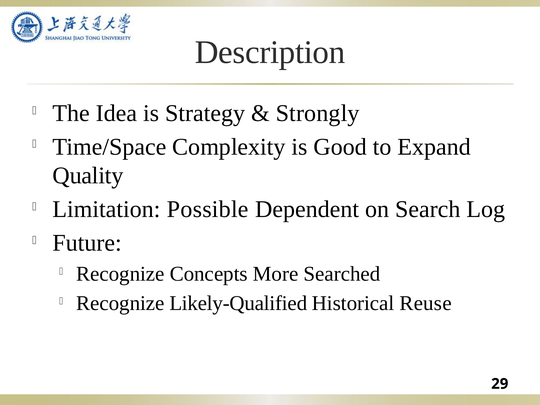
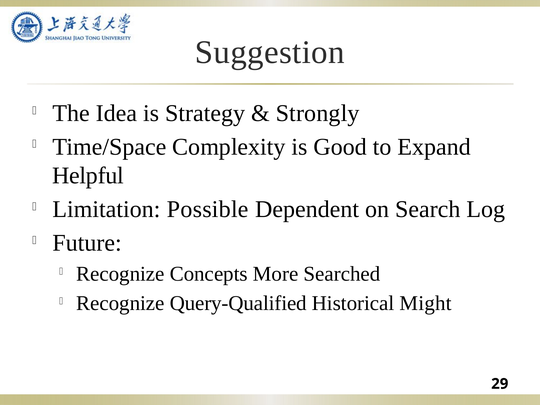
Description: Description -> Suggestion (270, 52)
Quality: Quality -> Helpful (88, 176)
Likely-Qualified: Likely-Qualified -> Query-Qualified (238, 303)
Reuse: Reuse -> Might (426, 303)
